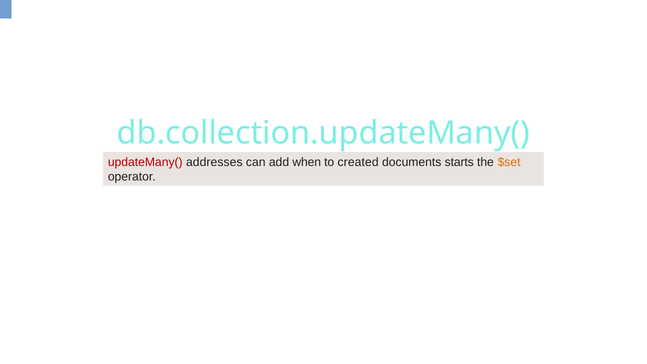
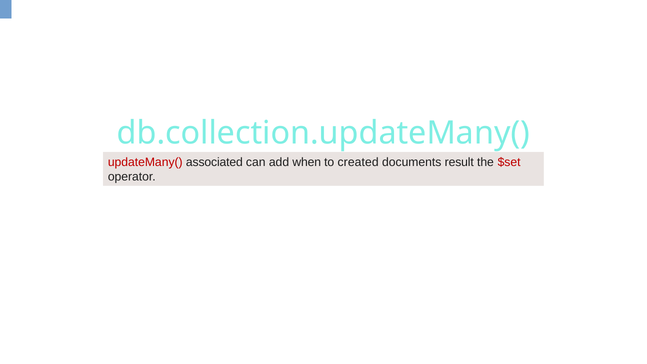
addresses: addresses -> associated (214, 162)
starts: starts -> result (459, 162)
$set colour: orange -> red (509, 162)
